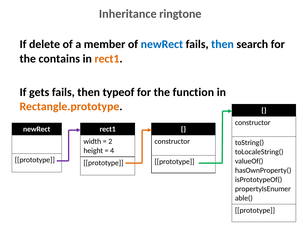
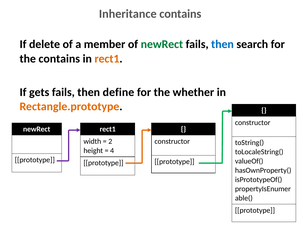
Inheritance ringtone: ringtone -> contains (180, 14)
newRect colour: blue -> green (162, 44)
typeof: typeof -> define (118, 92)
function: function -> whether (193, 92)
